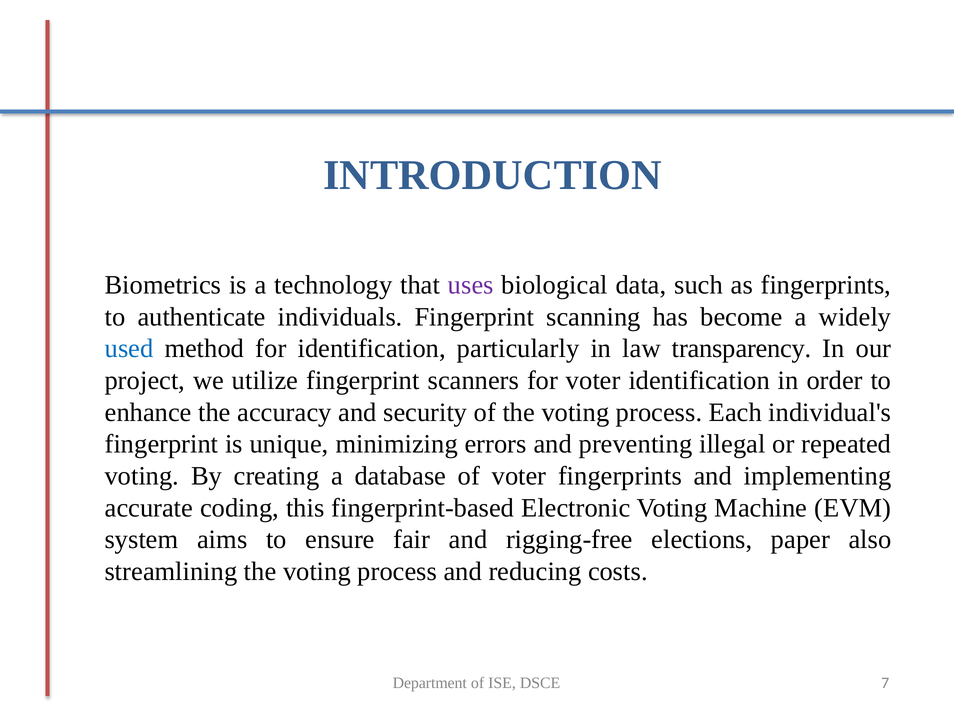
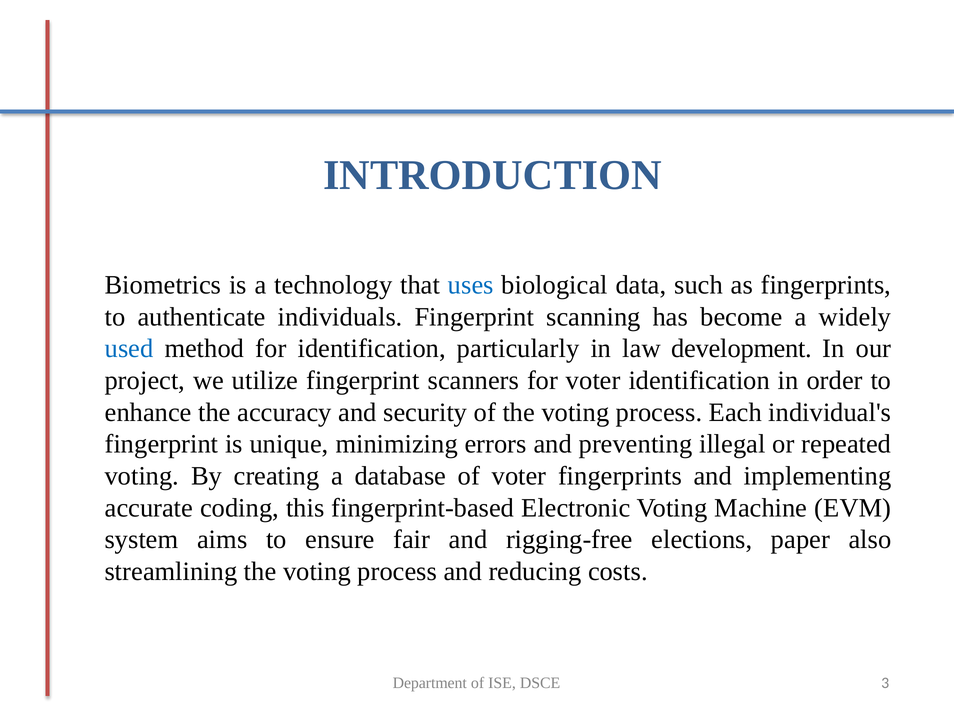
uses colour: purple -> blue (471, 285)
transparency: transparency -> development (742, 348)
7: 7 -> 3 (885, 682)
